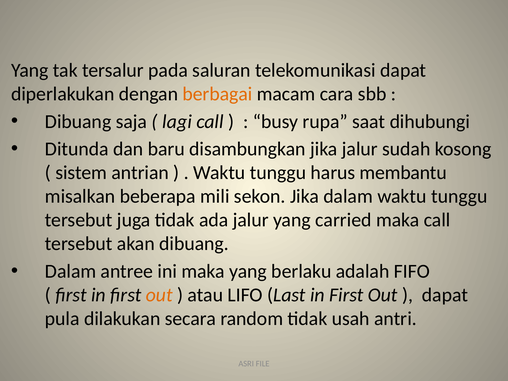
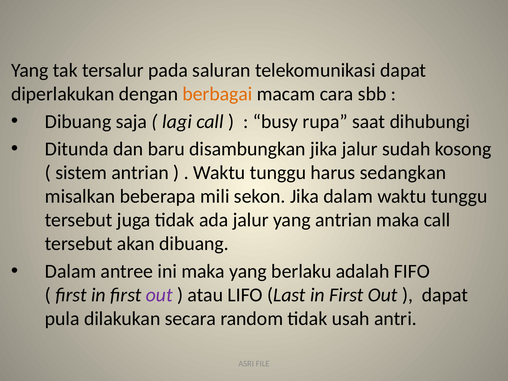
membantu: membantu -> sedangkan (403, 173)
yang carried: carried -> antrian (343, 220)
out colour: orange -> purple (159, 295)
